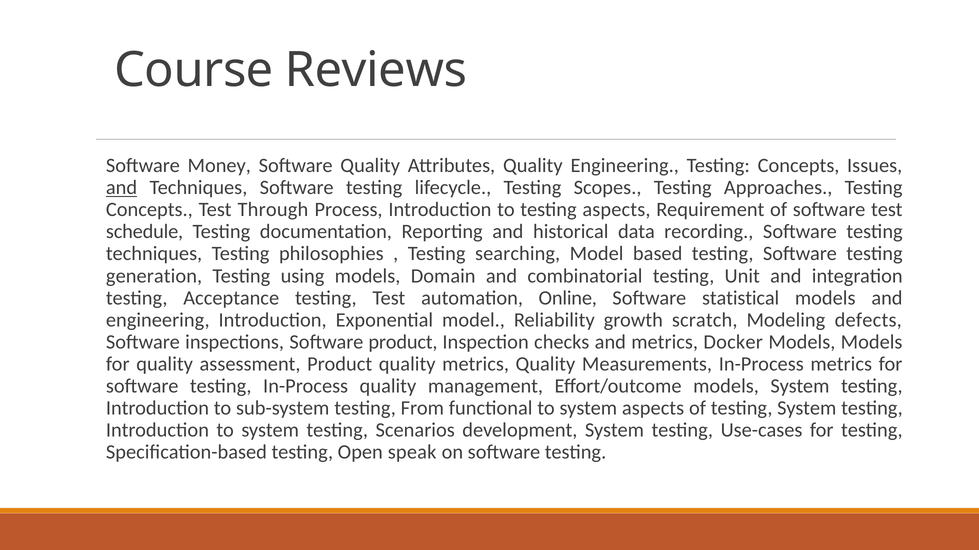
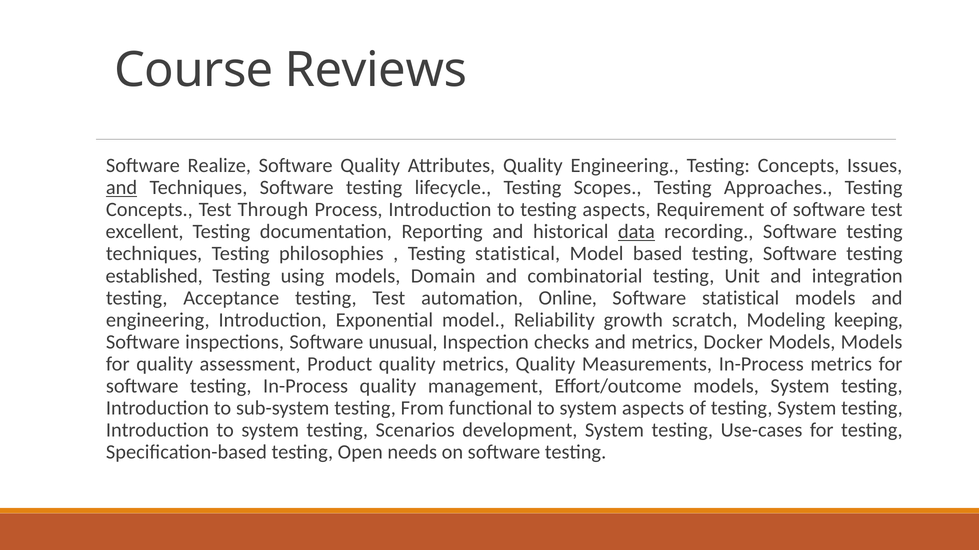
Money: Money -> Realize (219, 166)
schedule: schedule -> excellent (145, 232)
data underline: none -> present (636, 232)
Testing searching: searching -> statistical (518, 254)
generation: generation -> established (154, 276)
defects: defects -> keeping (868, 320)
Software product: product -> unusual (403, 342)
speak: speak -> needs (412, 453)
